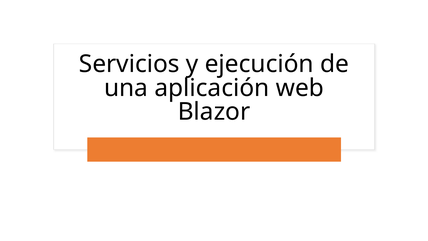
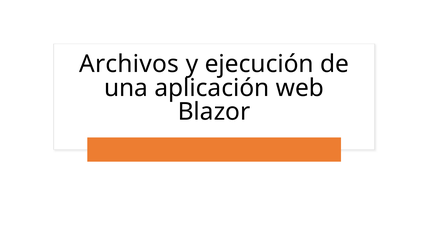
Servicios: Servicios -> Archivos (129, 64)
